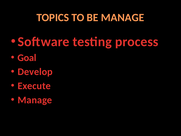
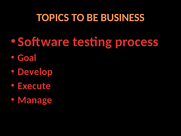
BE MANAGE: MANAGE -> BUSINESS (123, 18)
